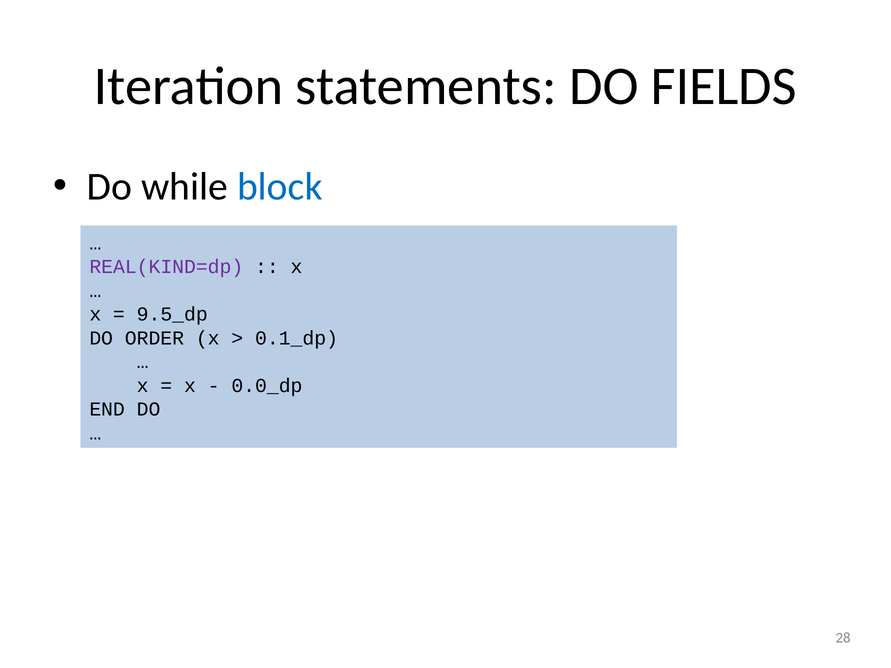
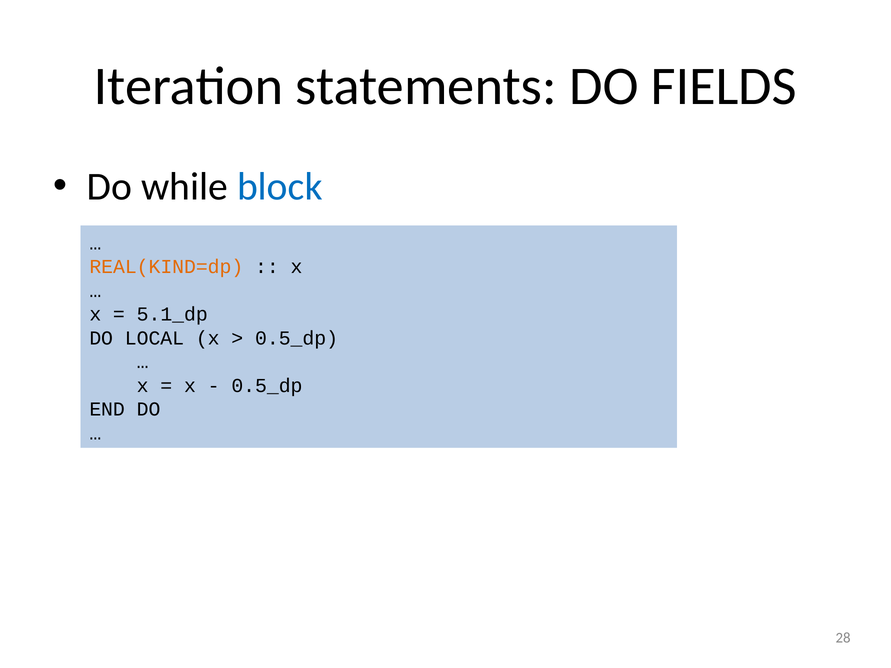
REAL(KIND=dp colour: purple -> orange (166, 267)
9.5_dp: 9.5_dp -> 5.1_dp (172, 314)
ORDER: ORDER -> LOCAL (154, 338)
0.1_dp: 0.1_dp -> 0.5_dp (297, 338)
0.0_dp: 0.0_dp -> 0.5_dp (267, 386)
